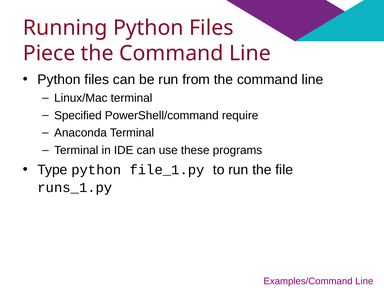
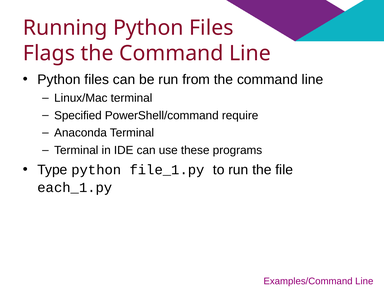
Piece: Piece -> Flags (49, 53)
runs_1.py: runs_1.py -> each_1.py (75, 188)
